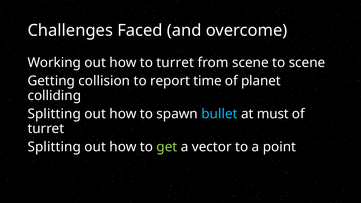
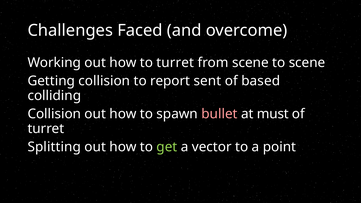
time: time -> sent (207, 81)
planet: planet -> based (261, 81)
Splitting: Splitting -> Collision (54, 114)
bullet colour: light blue -> pink (219, 114)
